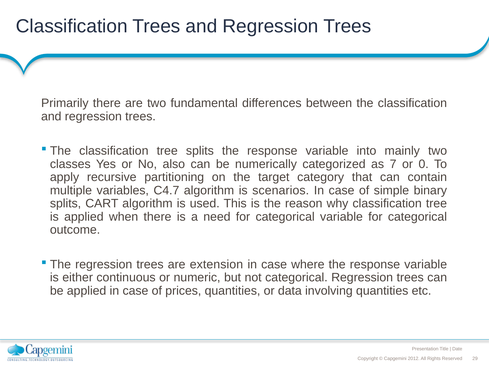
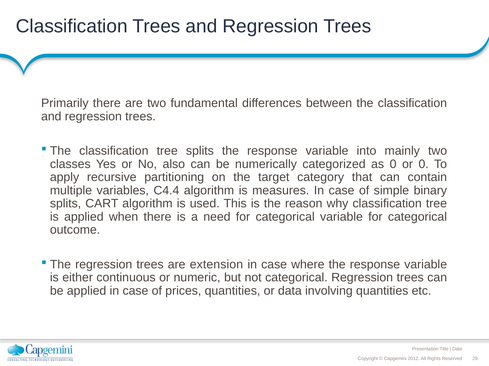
as 7: 7 -> 0 (393, 164)
C4.7: C4.7 -> C4.4 (166, 191)
scenarios: scenarios -> measures (281, 191)
